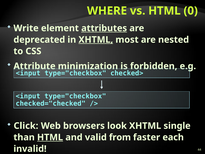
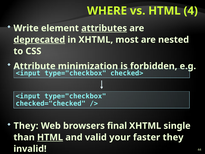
0: 0 -> 4 (191, 11)
deprecated underline: none -> present (39, 40)
XHTML underline: present -> none (96, 40)
Click: Click -> They (26, 126)
look: look -> final (117, 126)
from: from -> your (120, 137)
faster each: each -> they (173, 137)
